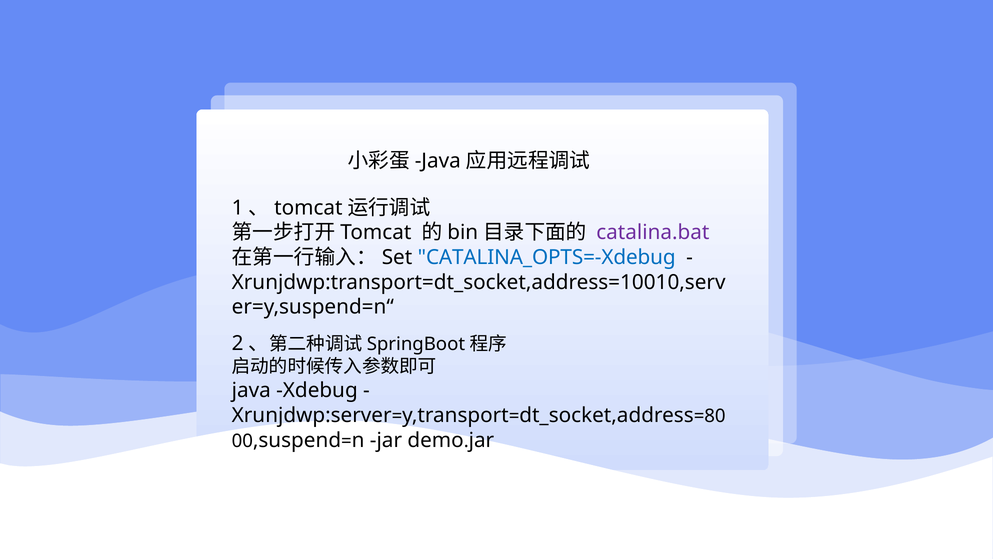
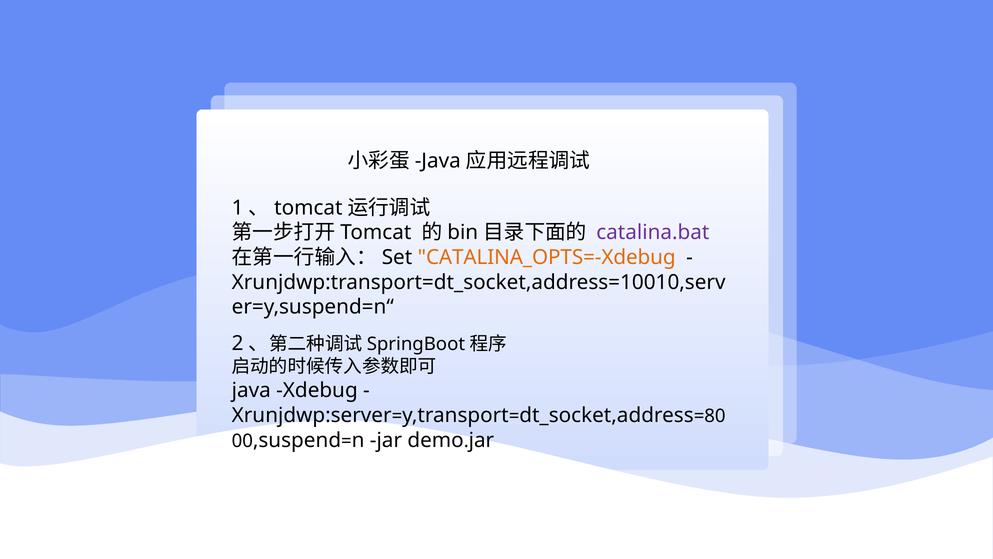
CATALINA_OPTS=-Xdebug colour: blue -> orange (547, 257)
